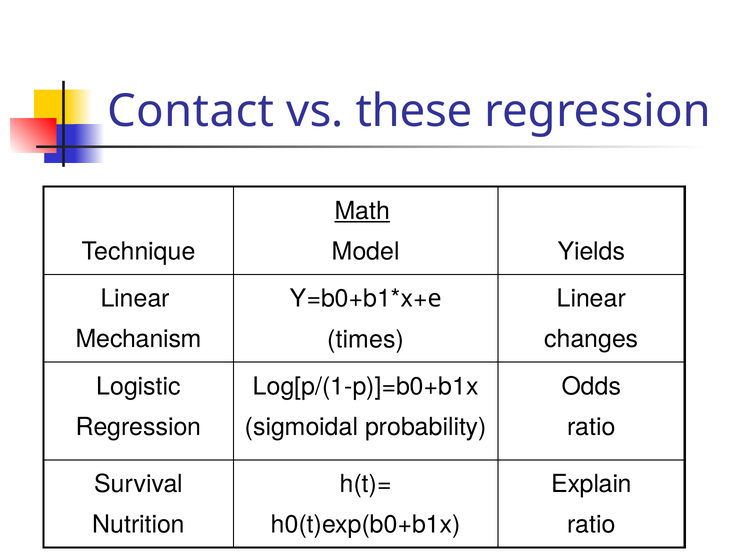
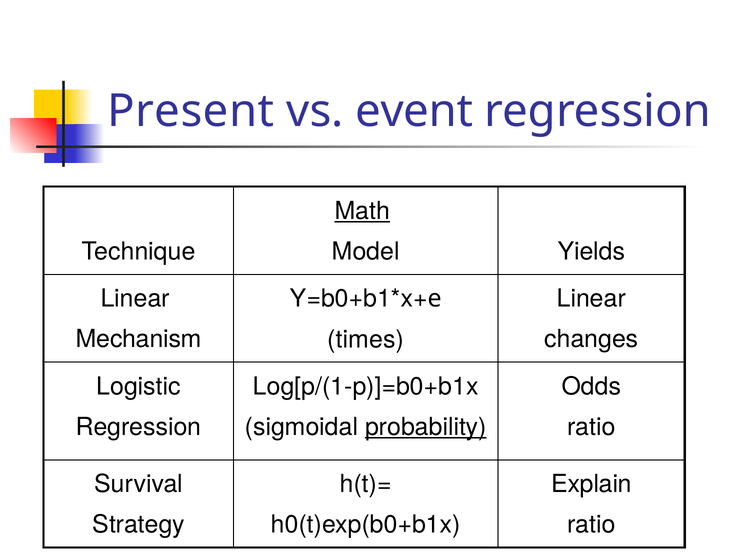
Contact: Contact -> Present (191, 111)
these: these -> event (414, 111)
probability underline: none -> present (426, 427)
Nutrition: Nutrition -> Strategy (139, 525)
